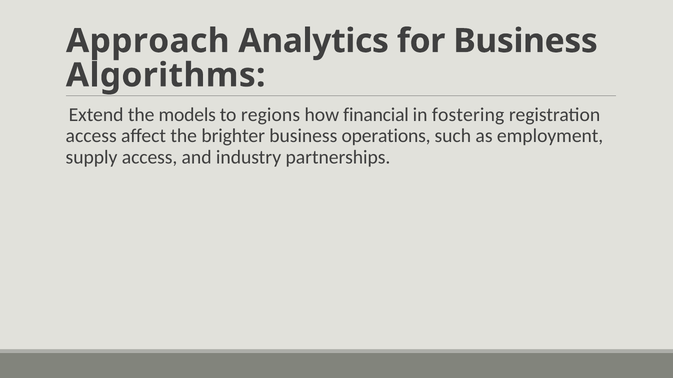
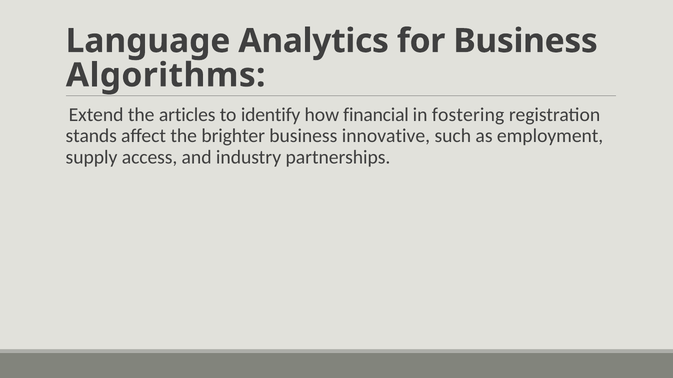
Approach: Approach -> Language (148, 41)
models: models -> articles (187, 115)
regions: regions -> identify (271, 115)
access: access -> stands (91, 136)
operations: operations -> innovative (386, 136)
